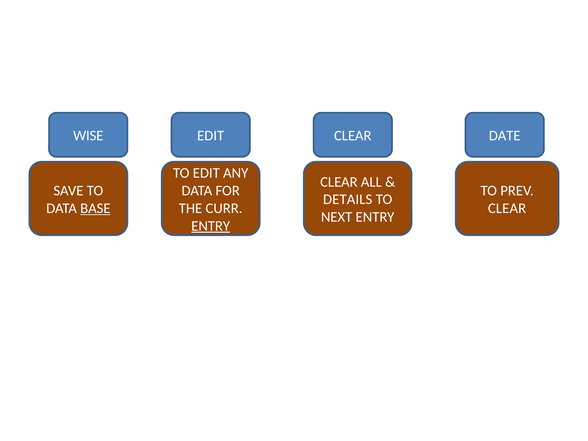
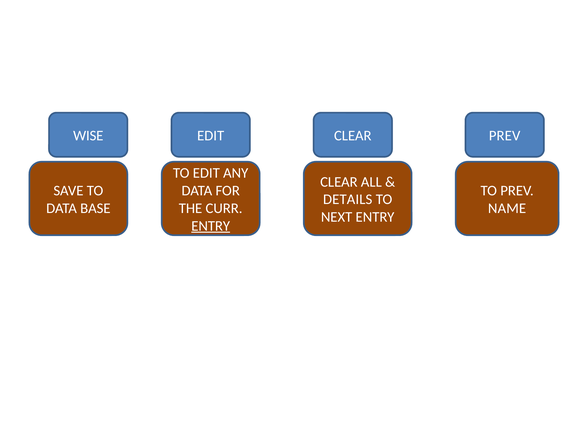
CLEAR DATE: DATE -> PREV (505, 136)
BASE underline: present -> none (95, 208)
CLEAR: CLEAR -> NAME (507, 208)
